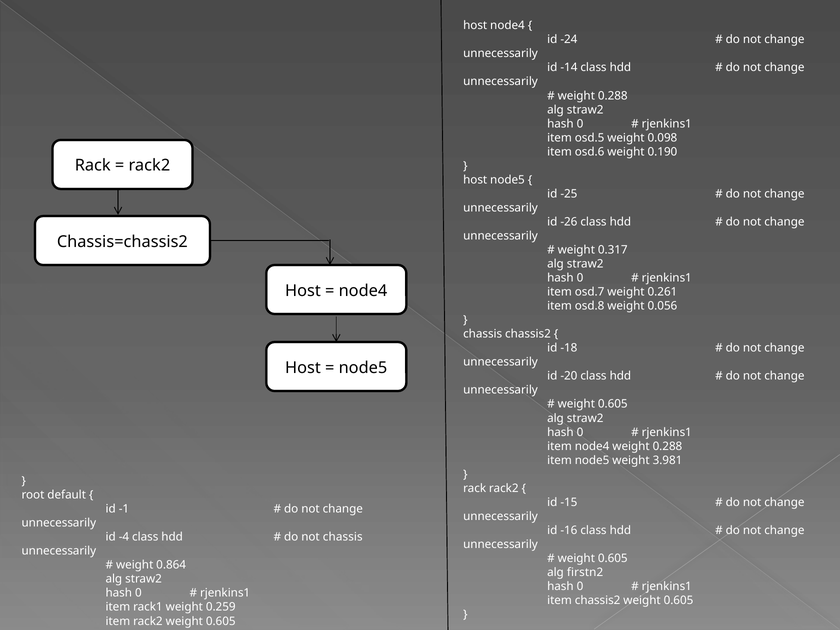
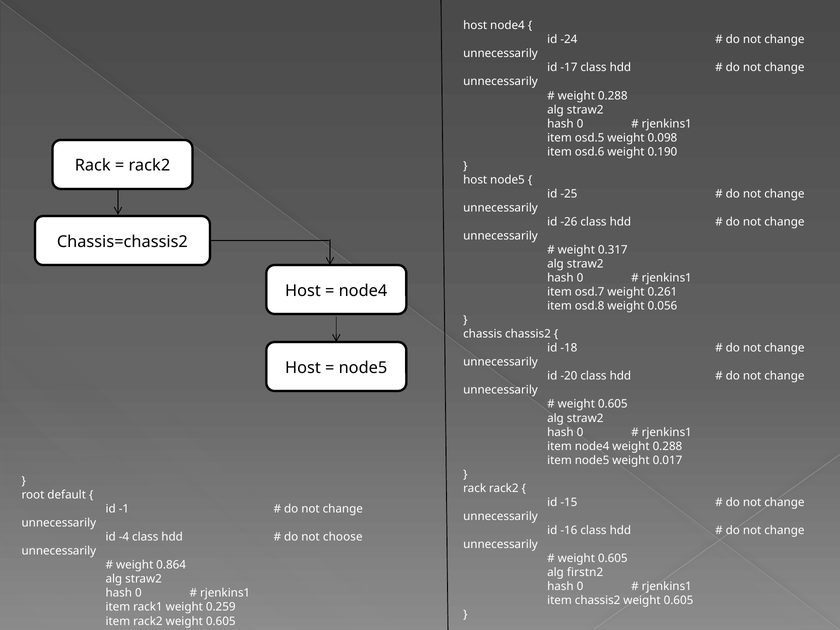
-14: -14 -> -17 (569, 68)
3.981: 3.981 -> 0.017 (667, 460)
not chassis: chassis -> choose (343, 537)
